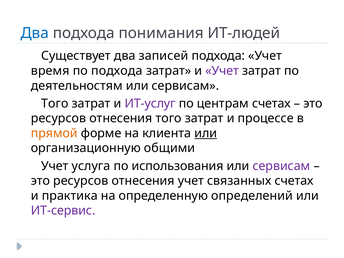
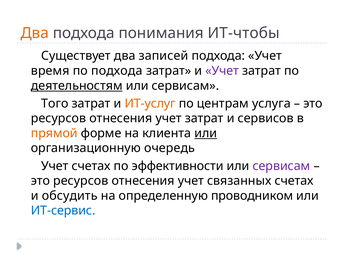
Два colour: blue -> orange (35, 33)
ИТ-людей: ИТ-людей -> ИТ-чтобы (244, 33)
деятельностям underline: none -> present (77, 86)
ИТ-услуг colour: purple -> orange (150, 103)
центрам счетах: счетах -> услуга (271, 103)
того: того -> учет (169, 118)
процессе: процессе -> сервисов (266, 118)
общими: общими -> очередь (169, 148)
Учет услуга: услуга -> счетах (91, 166)
использования: использования -> эффективности (178, 166)
практика: практика -> обсудить (70, 196)
определений: определений -> проводником (252, 196)
ИТ-сервис colour: purple -> blue (63, 211)
